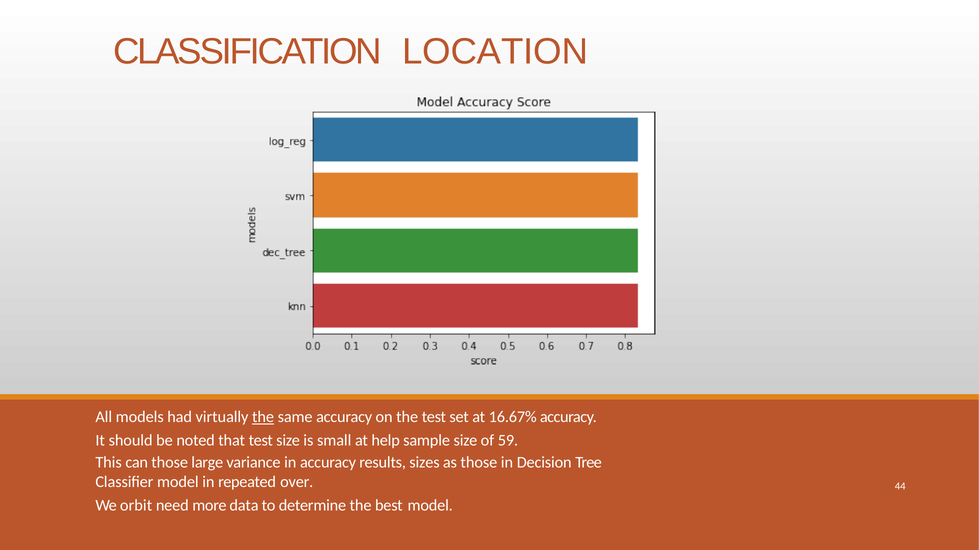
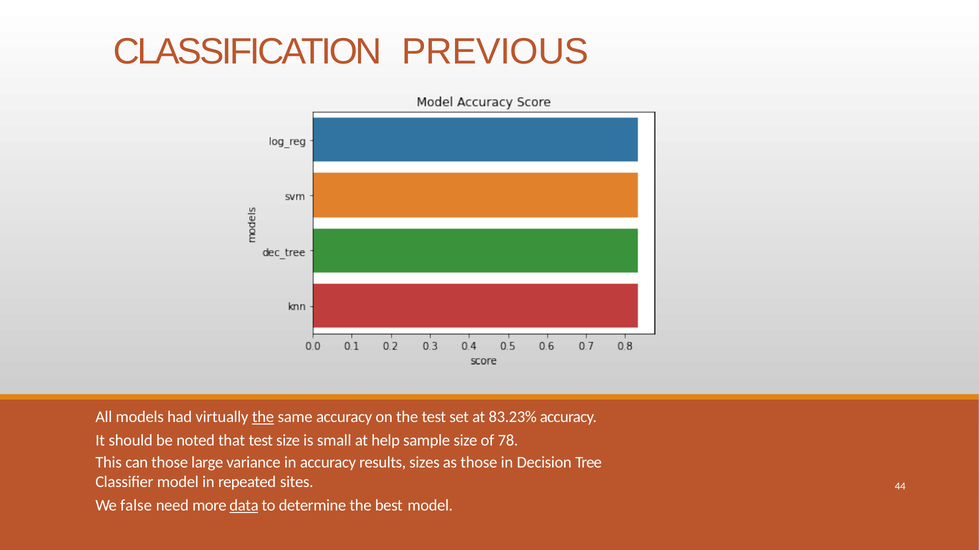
LOCATION: LOCATION -> PREVIOUS (495, 52)
16.67%: 16.67% -> 83.23% (513, 417)
59: 59 -> 78 (508, 441)
over: over -> sites (297, 483)
orbit: orbit -> false (136, 506)
data underline: none -> present (244, 506)
